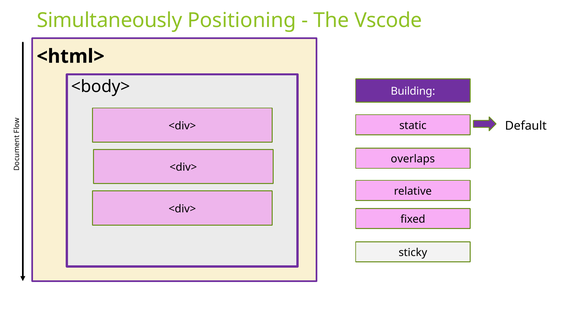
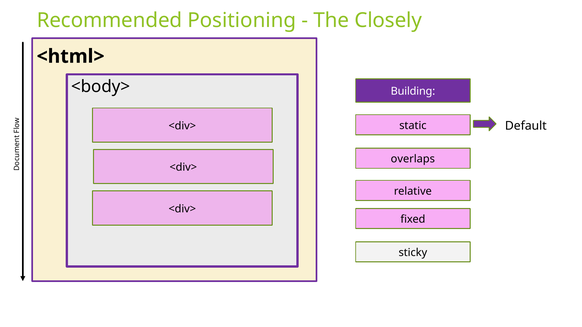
Simultaneously: Simultaneously -> Recommended (109, 20)
Vscode: Vscode -> Closely (388, 20)
